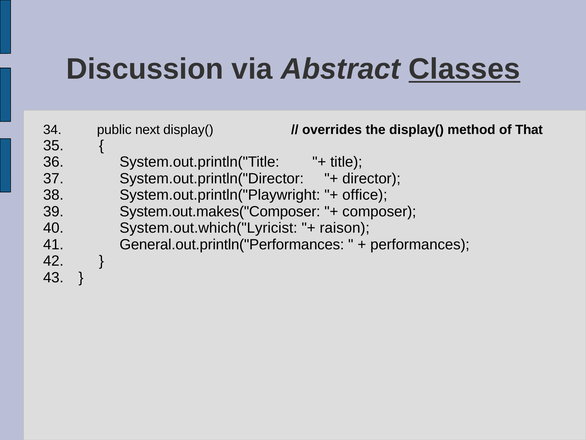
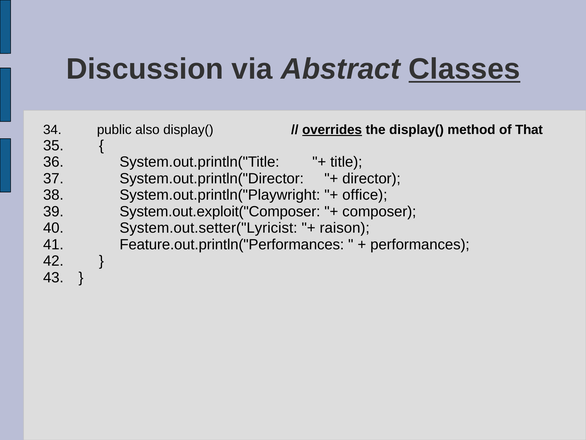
next: next -> also (147, 130)
overrides underline: none -> present (332, 130)
System.out.makes("Composer: System.out.makes("Composer -> System.out.exploit("Composer (220, 211)
System.out.which("Lyricist: System.out.which("Lyricist -> System.out.setter("Lyricist (208, 228)
General.out.println("Performances: General.out.println("Performances -> Feature.out.println("Performances (232, 244)
